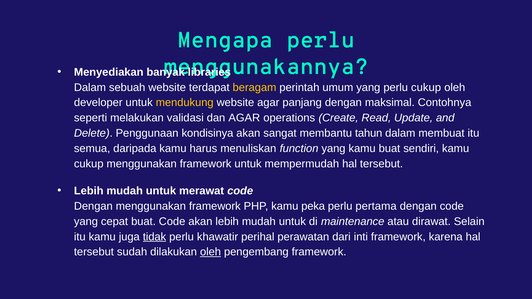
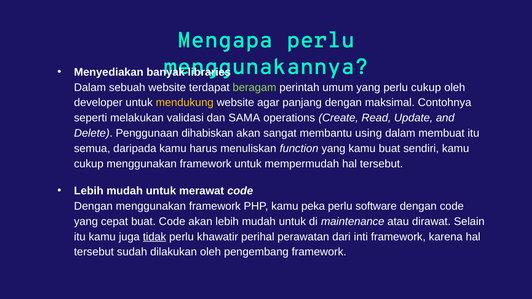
beragam colour: yellow -> light green (254, 87)
dan AGAR: AGAR -> SAMA (244, 118)
kondisinya: kondisinya -> dihabiskan (207, 133)
tahun: tahun -> using (369, 133)
pertama: pertama -> software (376, 206)
oleh underline: present -> none (210, 252)
